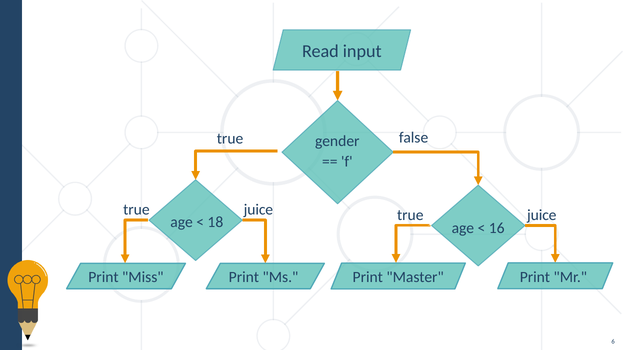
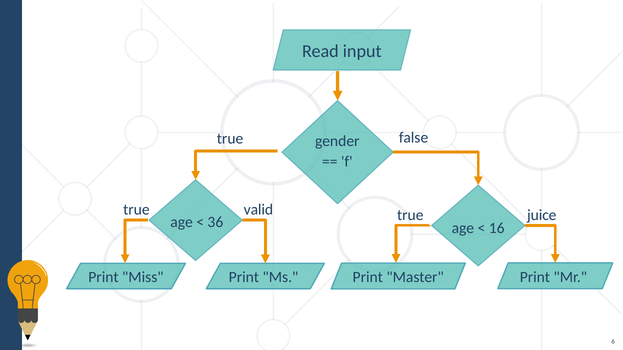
juice: juice -> valid (258, 210)
18: 18 -> 36 (215, 222)
